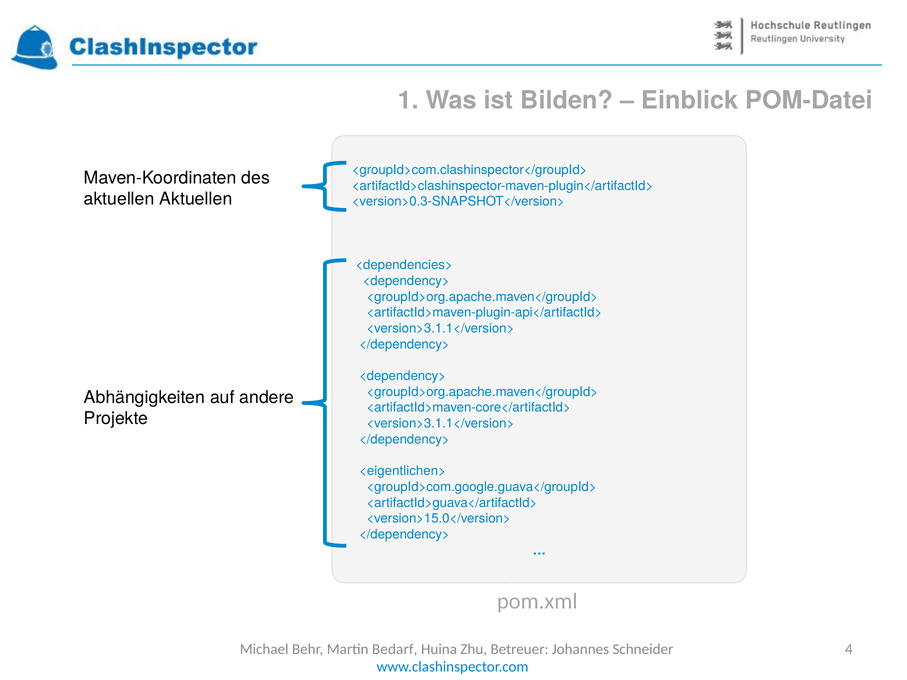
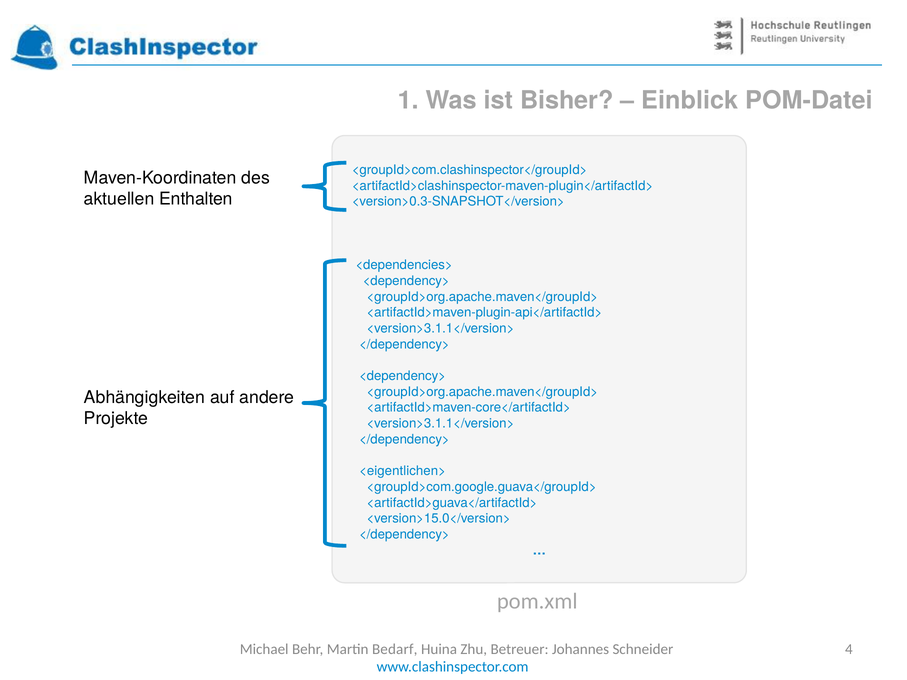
Bilden: Bilden -> Bisher (567, 100)
aktuellen Aktuellen: Aktuellen -> Enthalten (196, 199)
